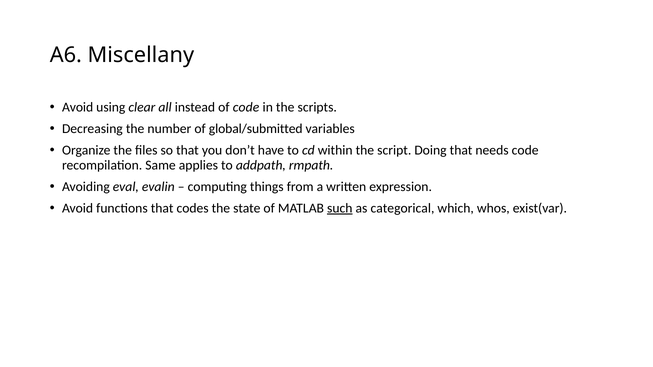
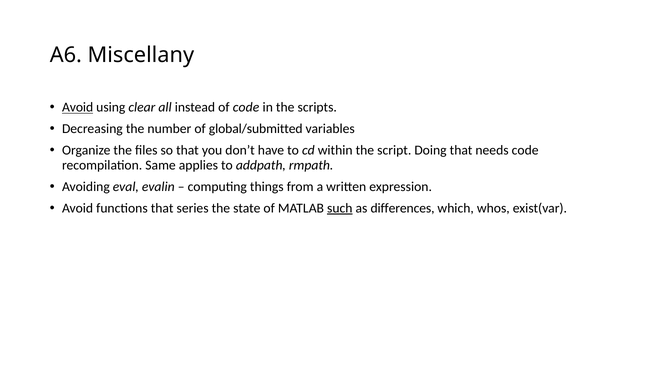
Avoid underline: none -> present (78, 108)
codes: codes -> series (193, 208)
categorical: categorical -> differences (403, 208)
